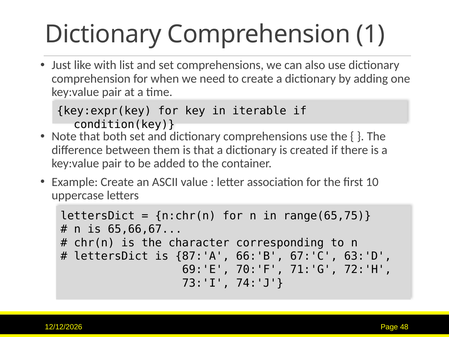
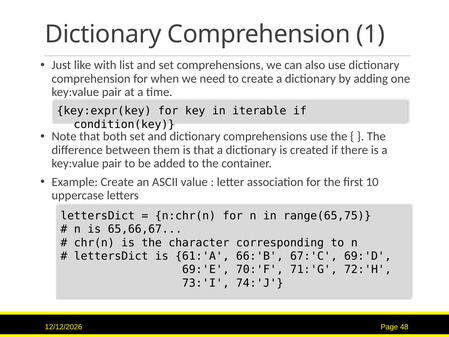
87:'A: 87:'A -> 61:'A (202, 256)
63:'D: 63:'D -> 69:'D (368, 256)
